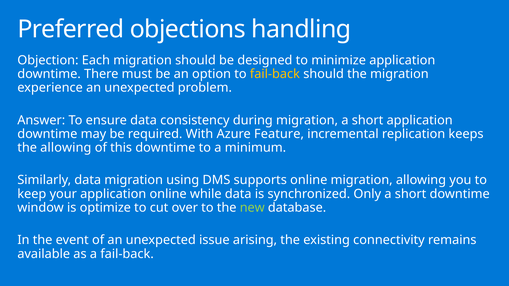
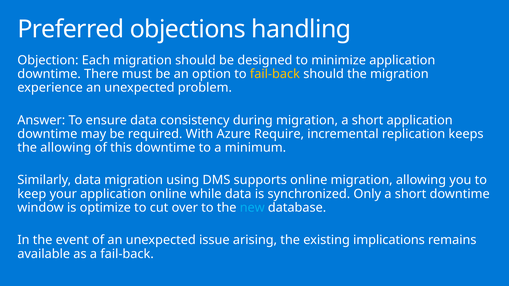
Feature: Feature -> Require (279, 134)
new colour: light green -> light blue (252, 208)
connectivity: connectivity -> implications (389, 240)
